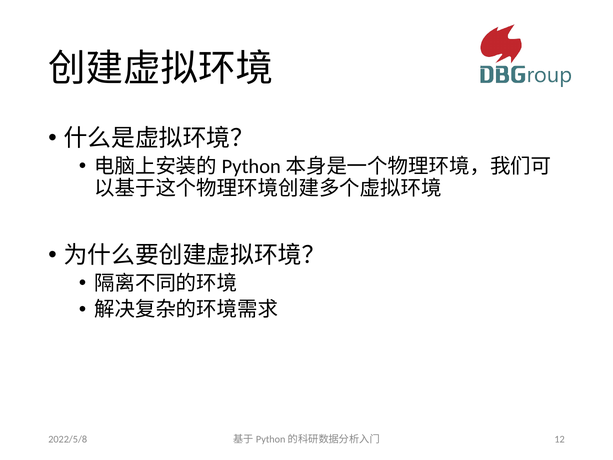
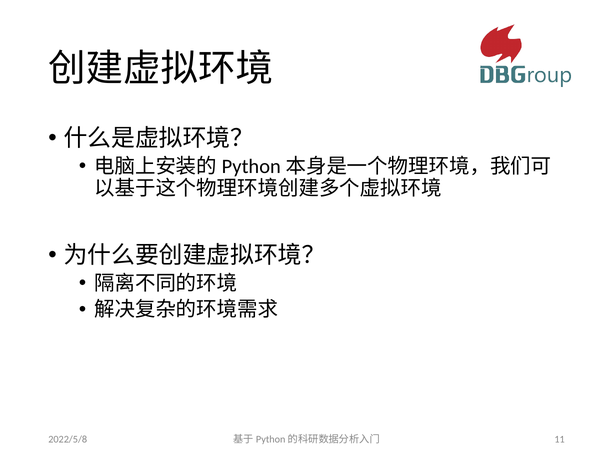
12: 12 -> 11 (560, 439)
